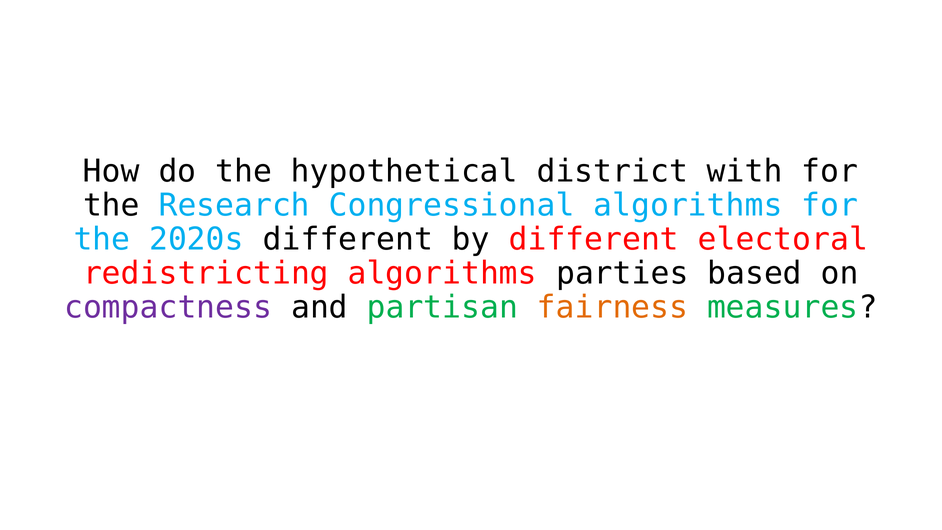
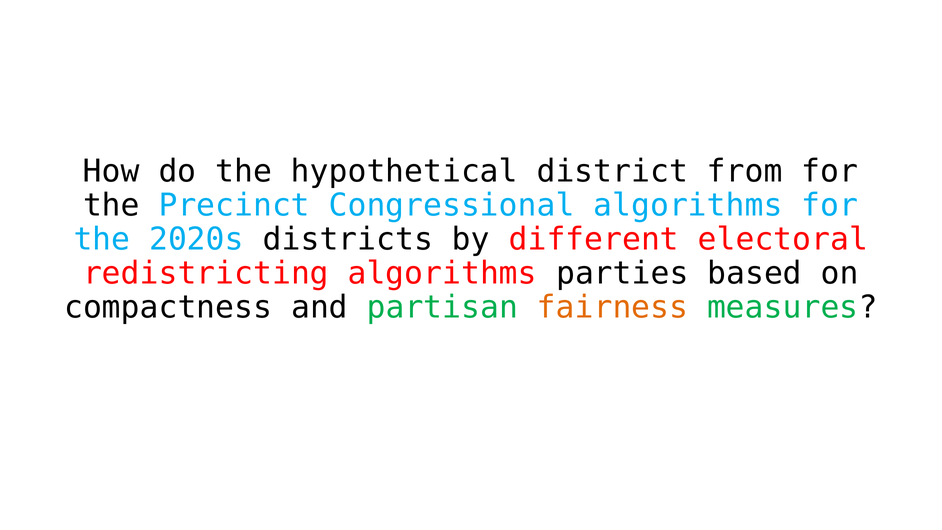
with: with -> from (745, 171)
Research: Research -> Precinct (234, 205)
2020s different: different -> districts (348, 239)
compactness colour: purple -> black (168, 307)
